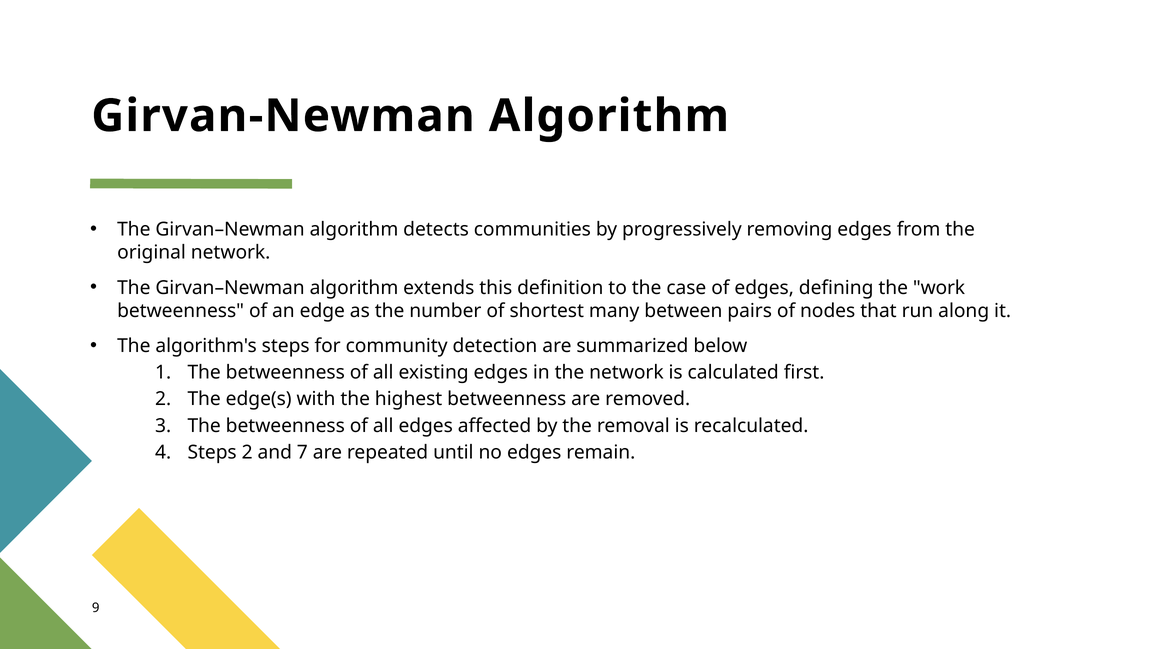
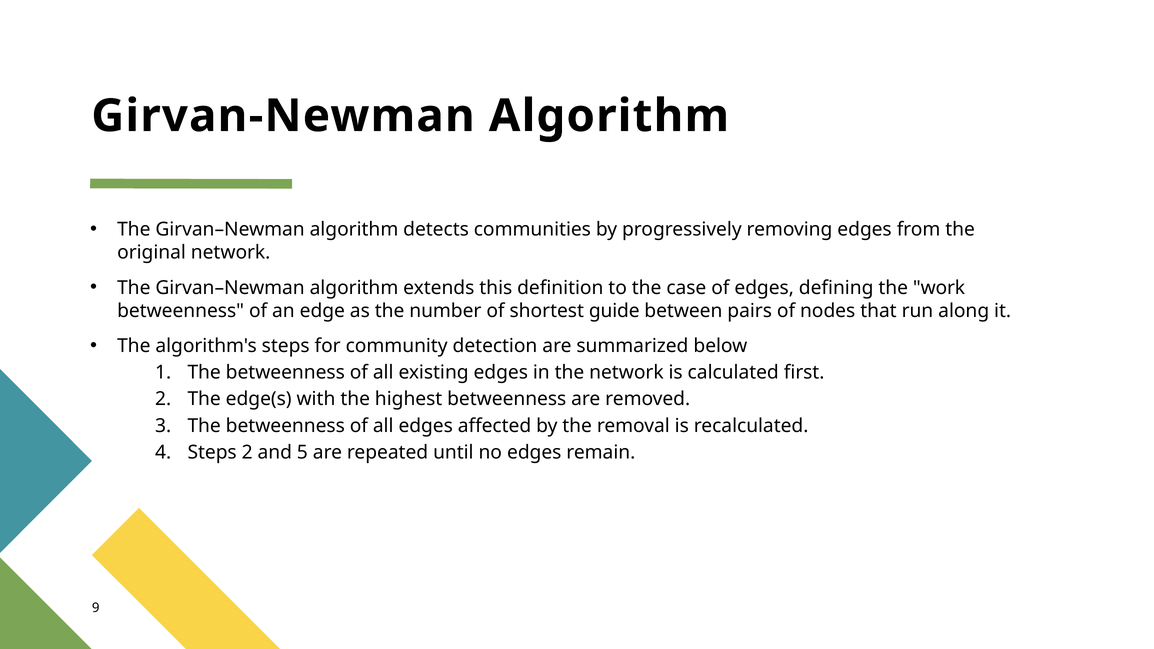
many: many -> guide (614, 311)
7: 7 -> 5 (302, 453)
